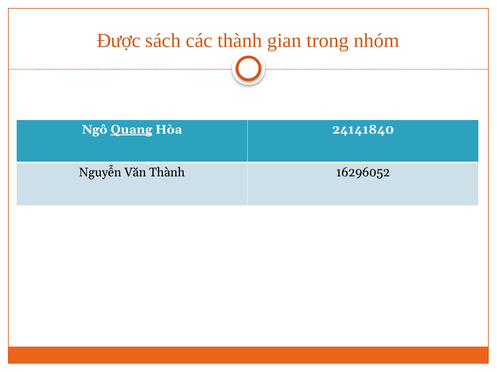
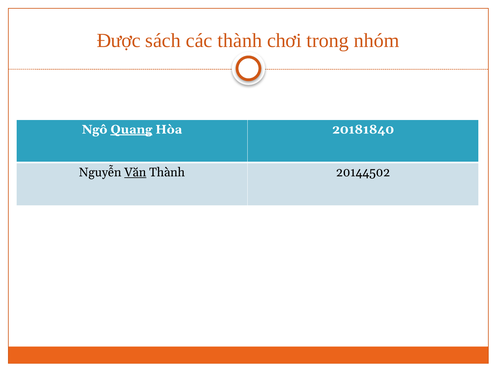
gian: gian -> chơi (284, 41)
24141840: 24141840 -> 20181840 (363, 130)
Văn underline: none -> present (135, 173)
16296052: 16296052 -> 20144502 (363, 173)
